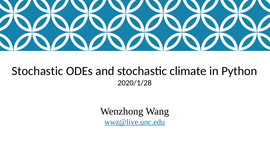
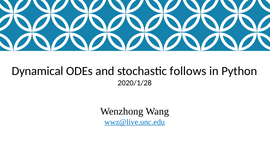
Stochastic: Stochastic -> Dynamical (38, 71)
climate: climate -> follows (188, 71)
